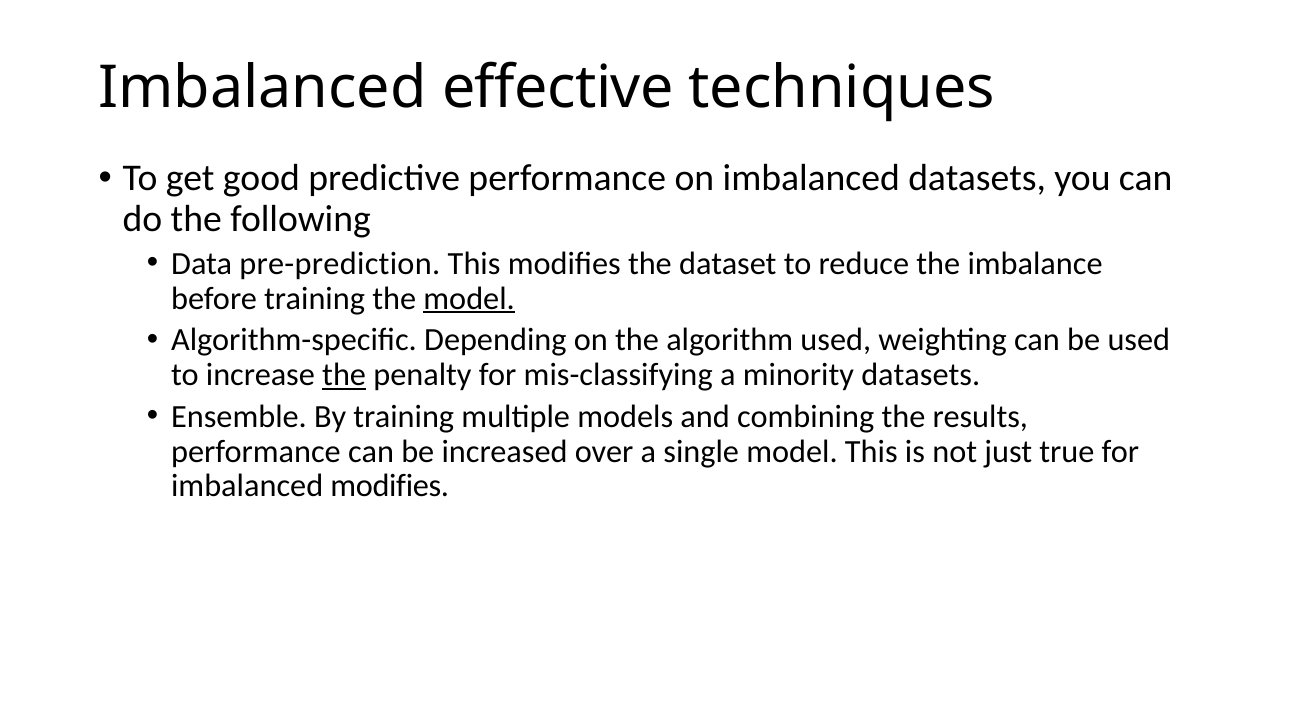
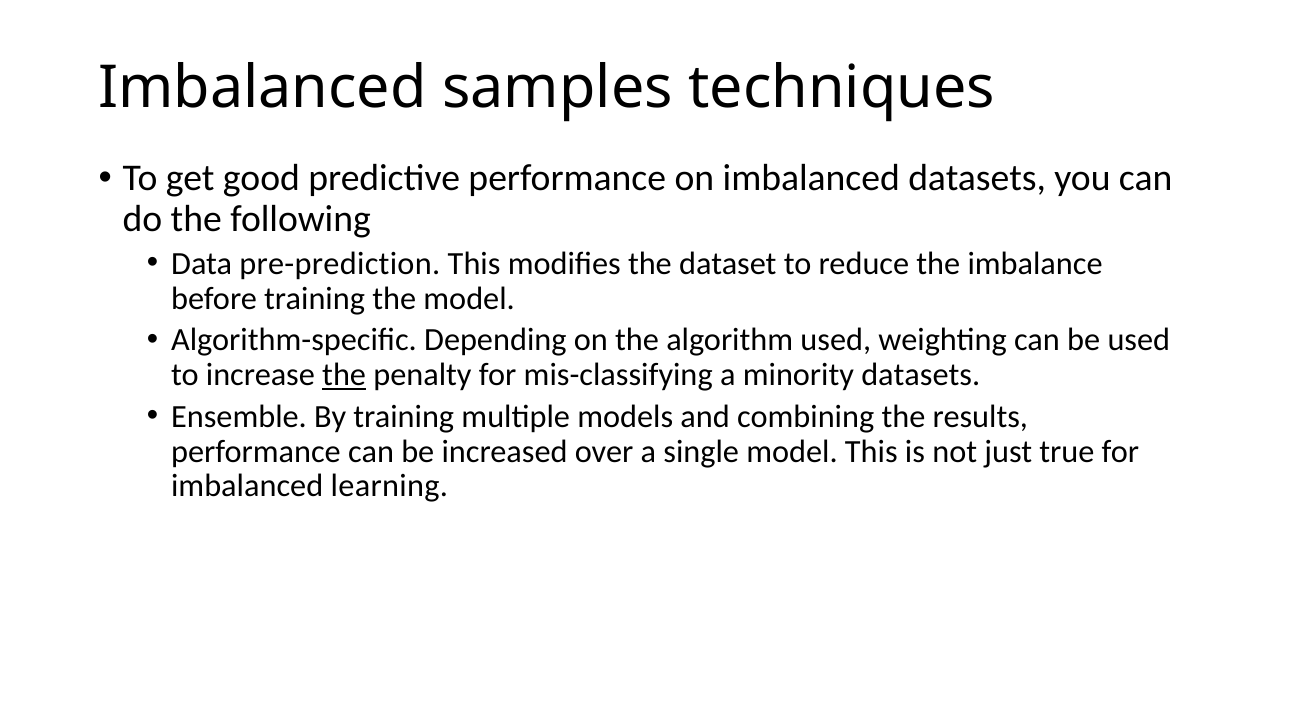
effective: effective -> samples (558, 88)
model underline: present -> none (469, 298)
imbalanced modifies: modifies -> learning (389, 486)
